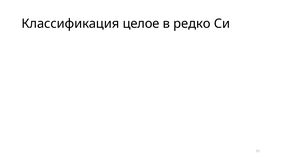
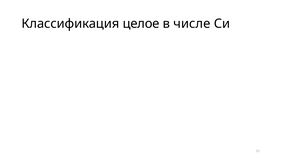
редко: редко -> числе (192, 24)
